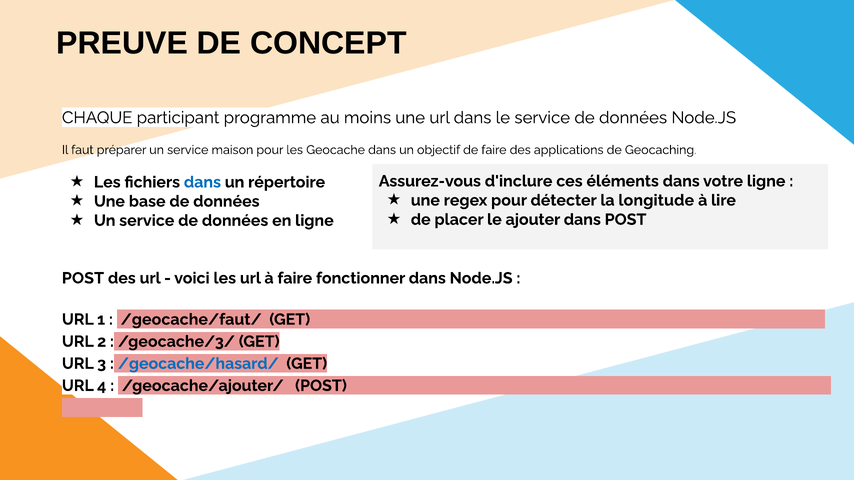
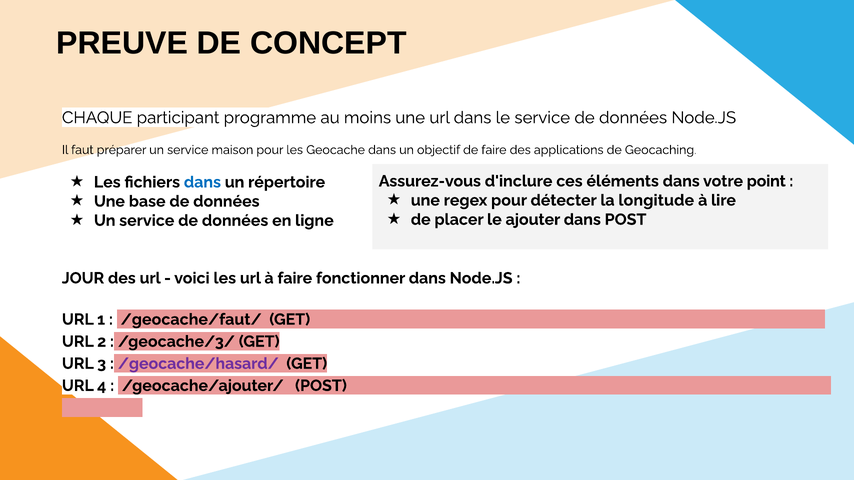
votre ligne: ligne -> point (766, 181)
POST: POST -> JOUR (83, 278)
/geocache/hasard/ colour: blue -> purple (198, 364)
